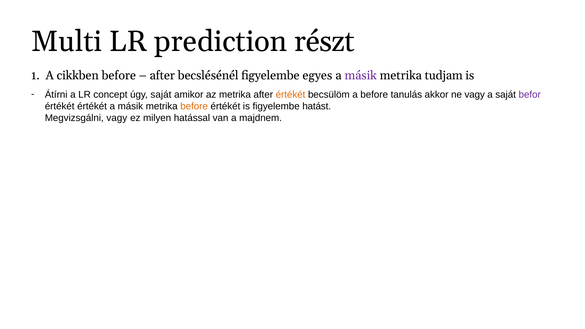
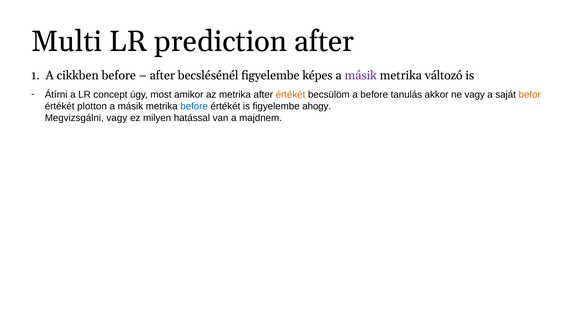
prediction részt: részt -> after (324, 42)
egyes: egyes -> képes (318, 75)
tudjam: tudjam -> változó (444, 75)
úgy saját: saját -> most (161, 94)
befor colour: purple -> orange (530, 94)
értékét értékét: értékét -> plotton (92, 106)
before colour: orange -> blue (194, 106)
hatást: hatást -> ahogy (317, 106)
